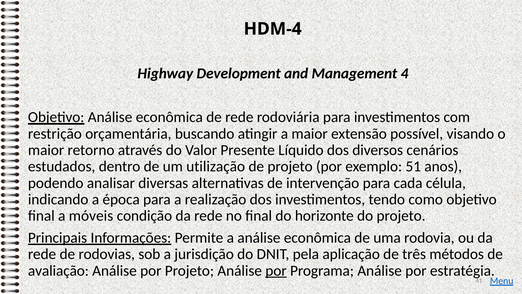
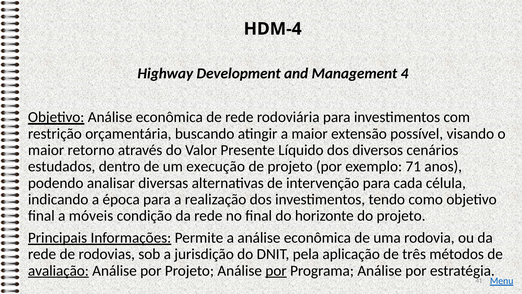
utilização: utilização -> execução (216, 166)
51: 51 -> 71 (413, 166)
avaliação underline: none -> present (58, 270)
